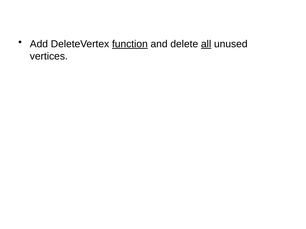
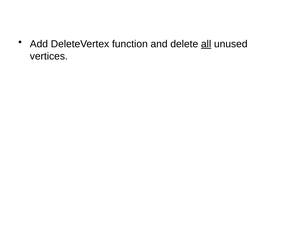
function underline: present -> none (130, 44)
